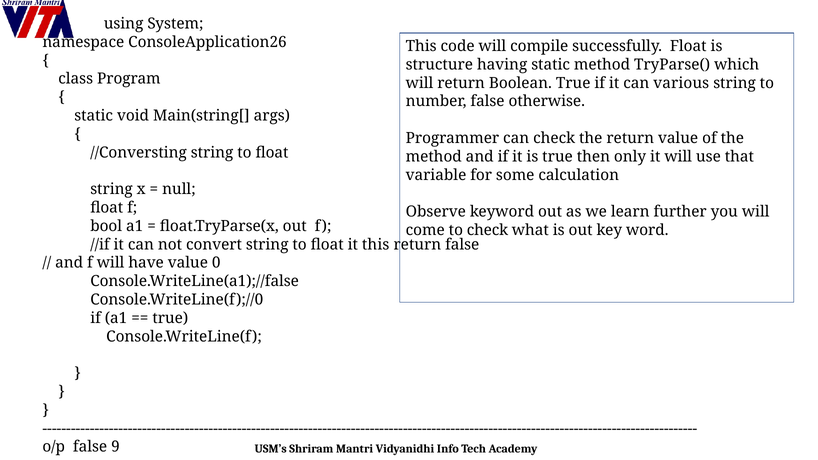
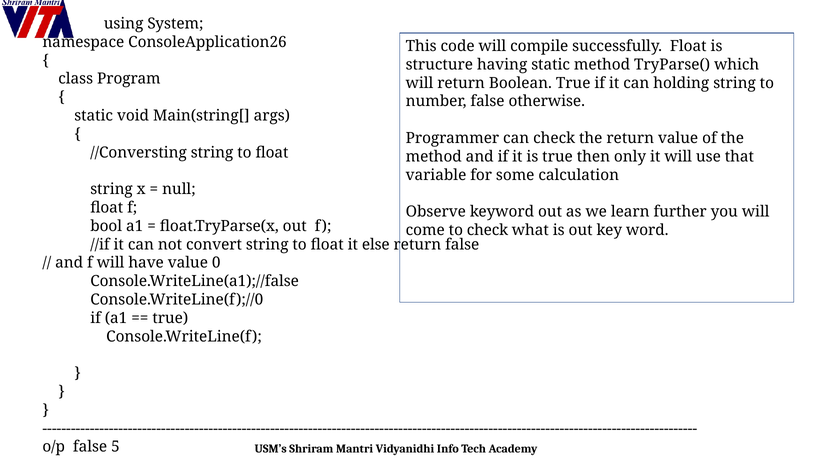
various: various -> holding (681, 83)
it this: this -> else (376, 245)
9: 9 -> 5 (115, 447)
